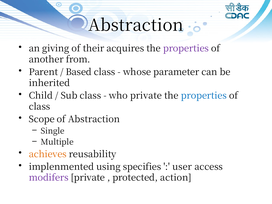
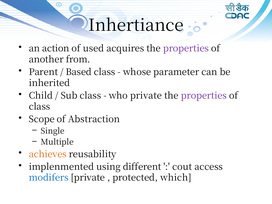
Abstraction: Abstraction -> Inhertiance (136, 25)
giving: giving -> action (56, 49)
their: their -> used (93, 49)
properties colour: blue -> purple (204, 96)
specifies: specifies -> different (142, 167)
user: user -> cout (182, 167)
modifers colour: purple -> blue (49, 178)
action: action -> which (176, 178)
